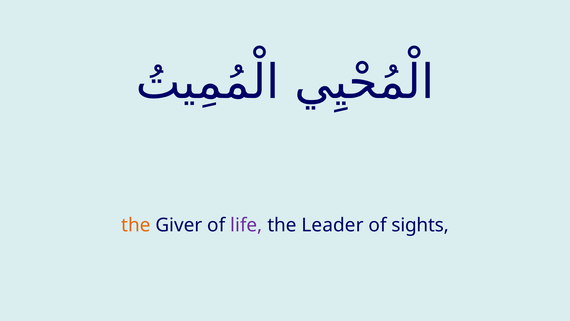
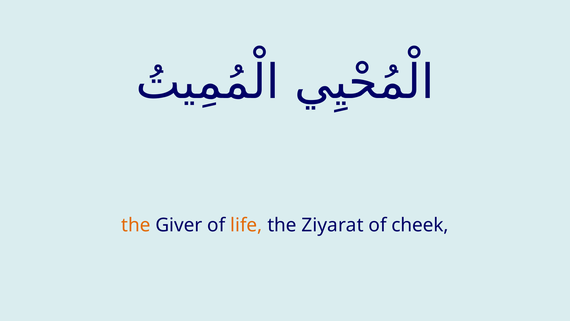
life colour: purple -> orange (246, 225)
Leader: Leader -> Ziyarat (333, 225)
sights: sights -> cheek (420, 225)
